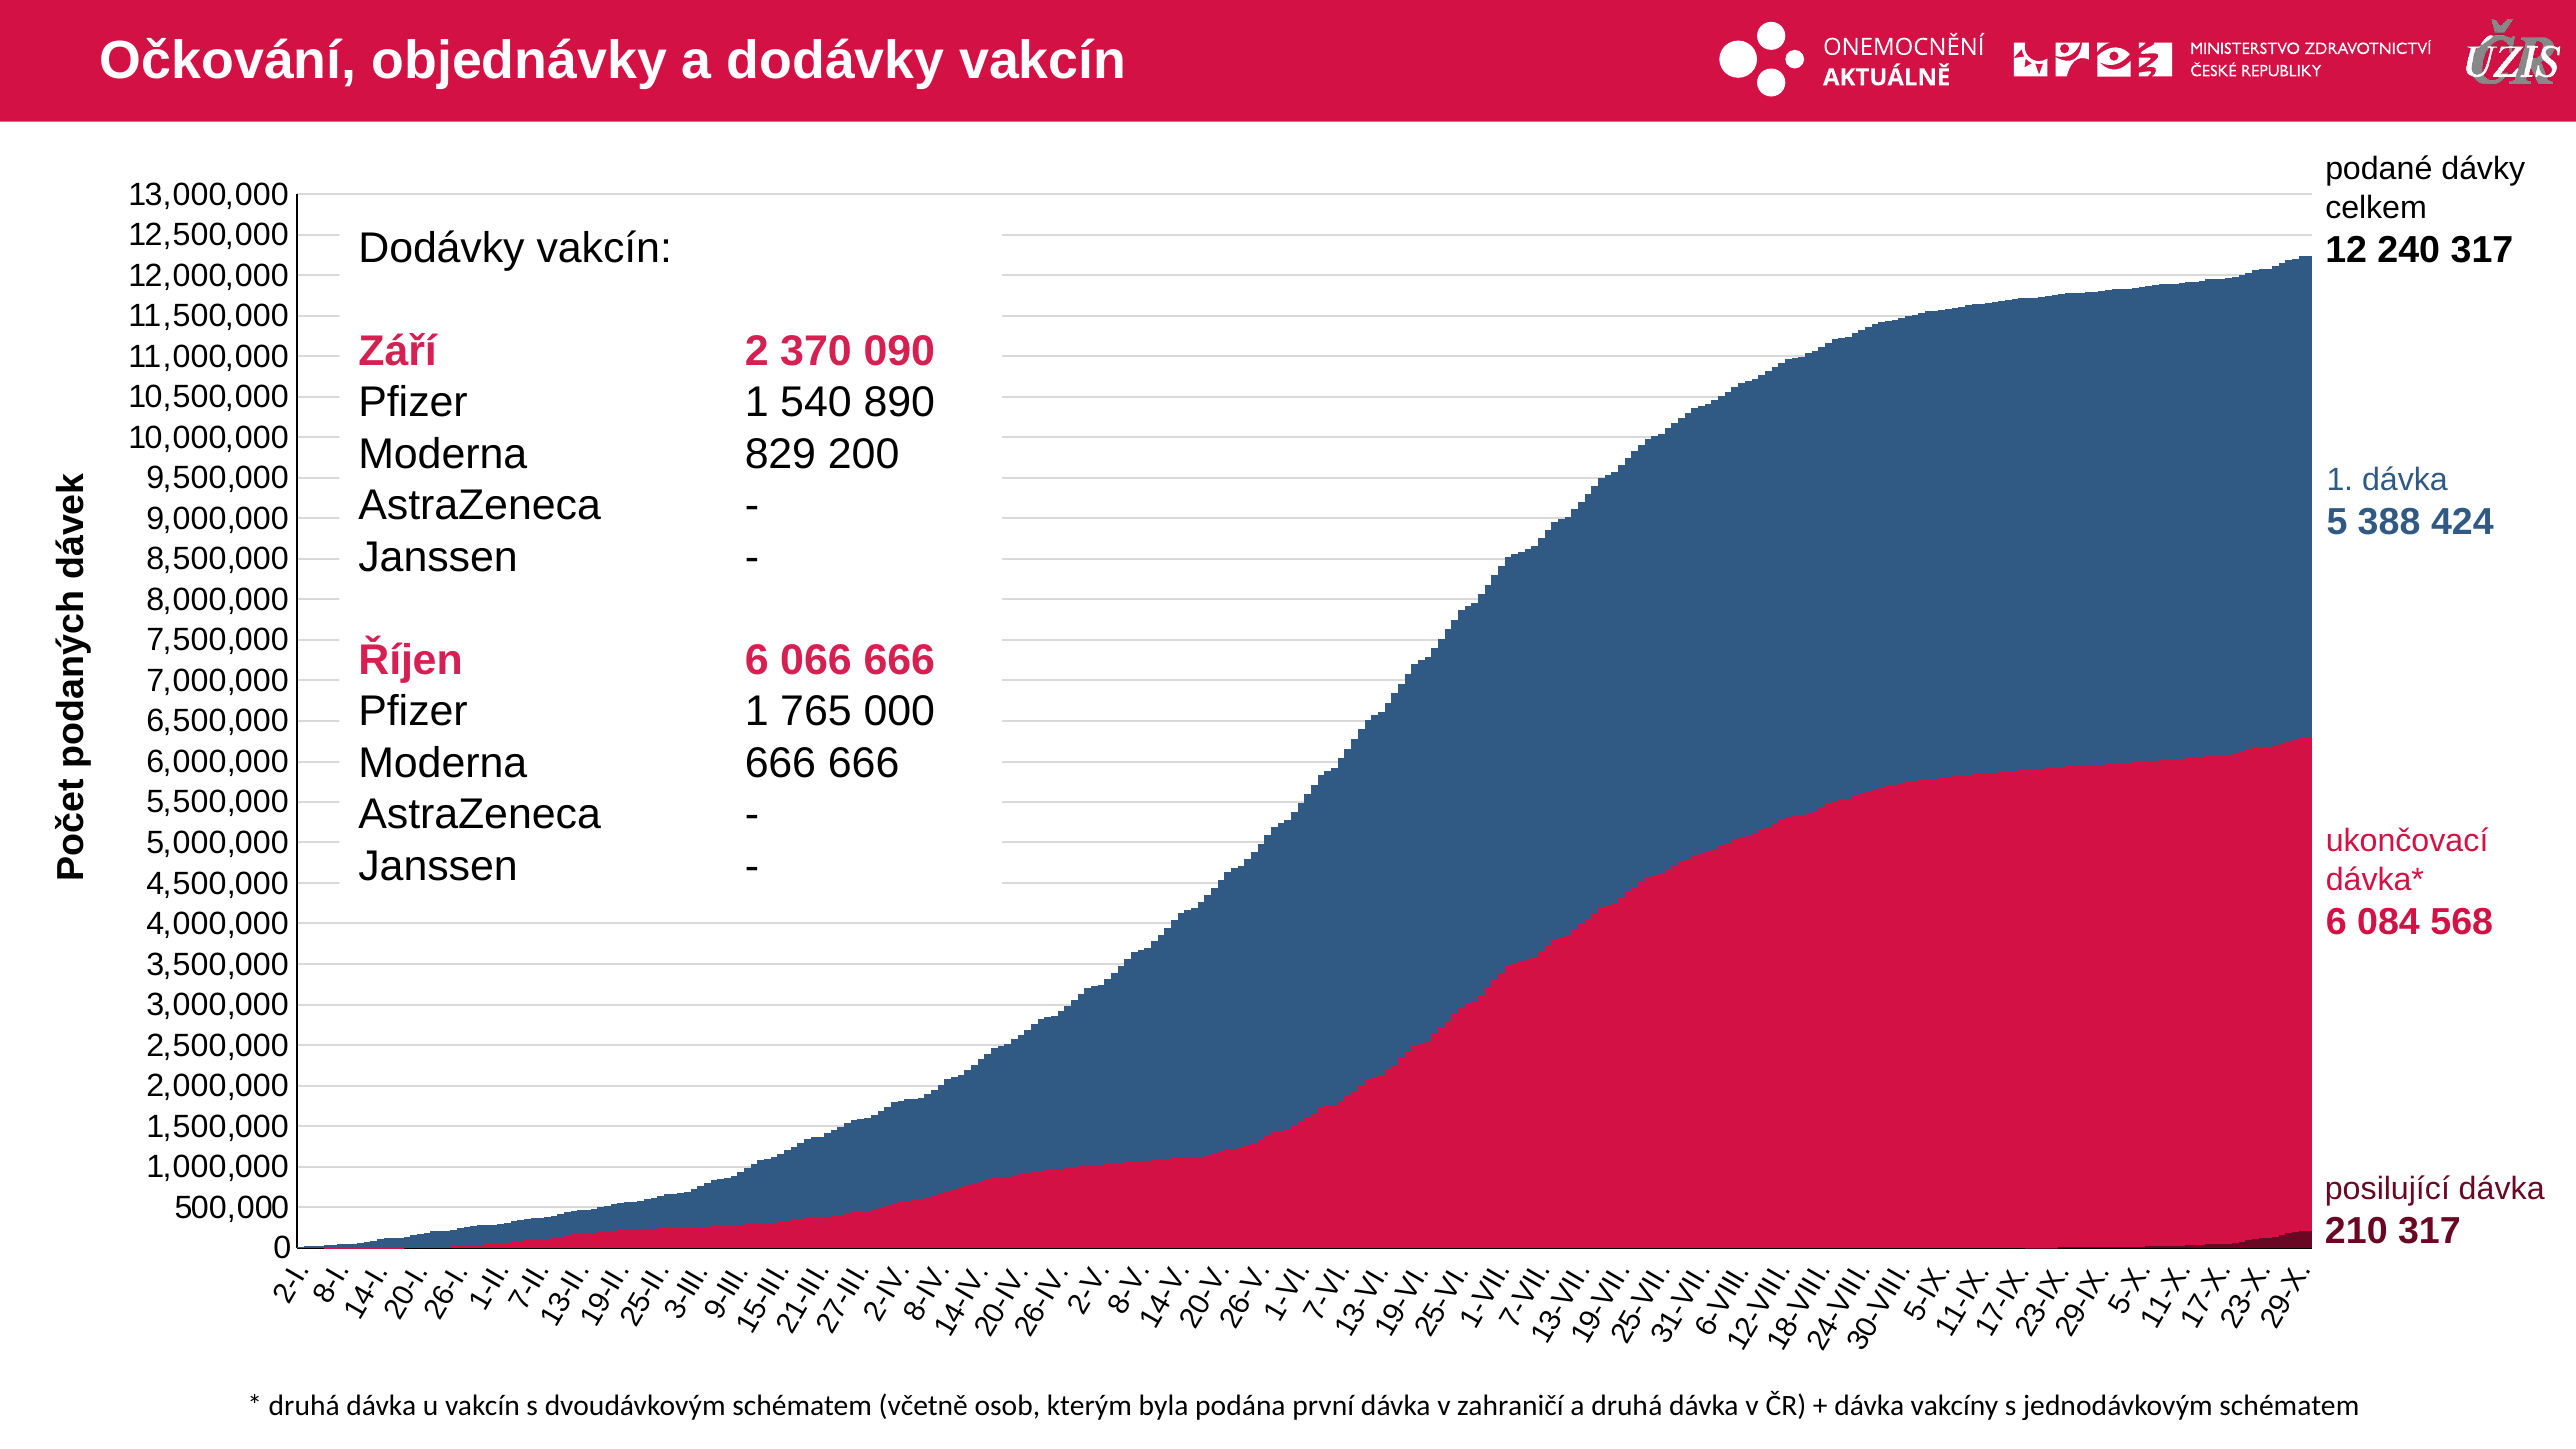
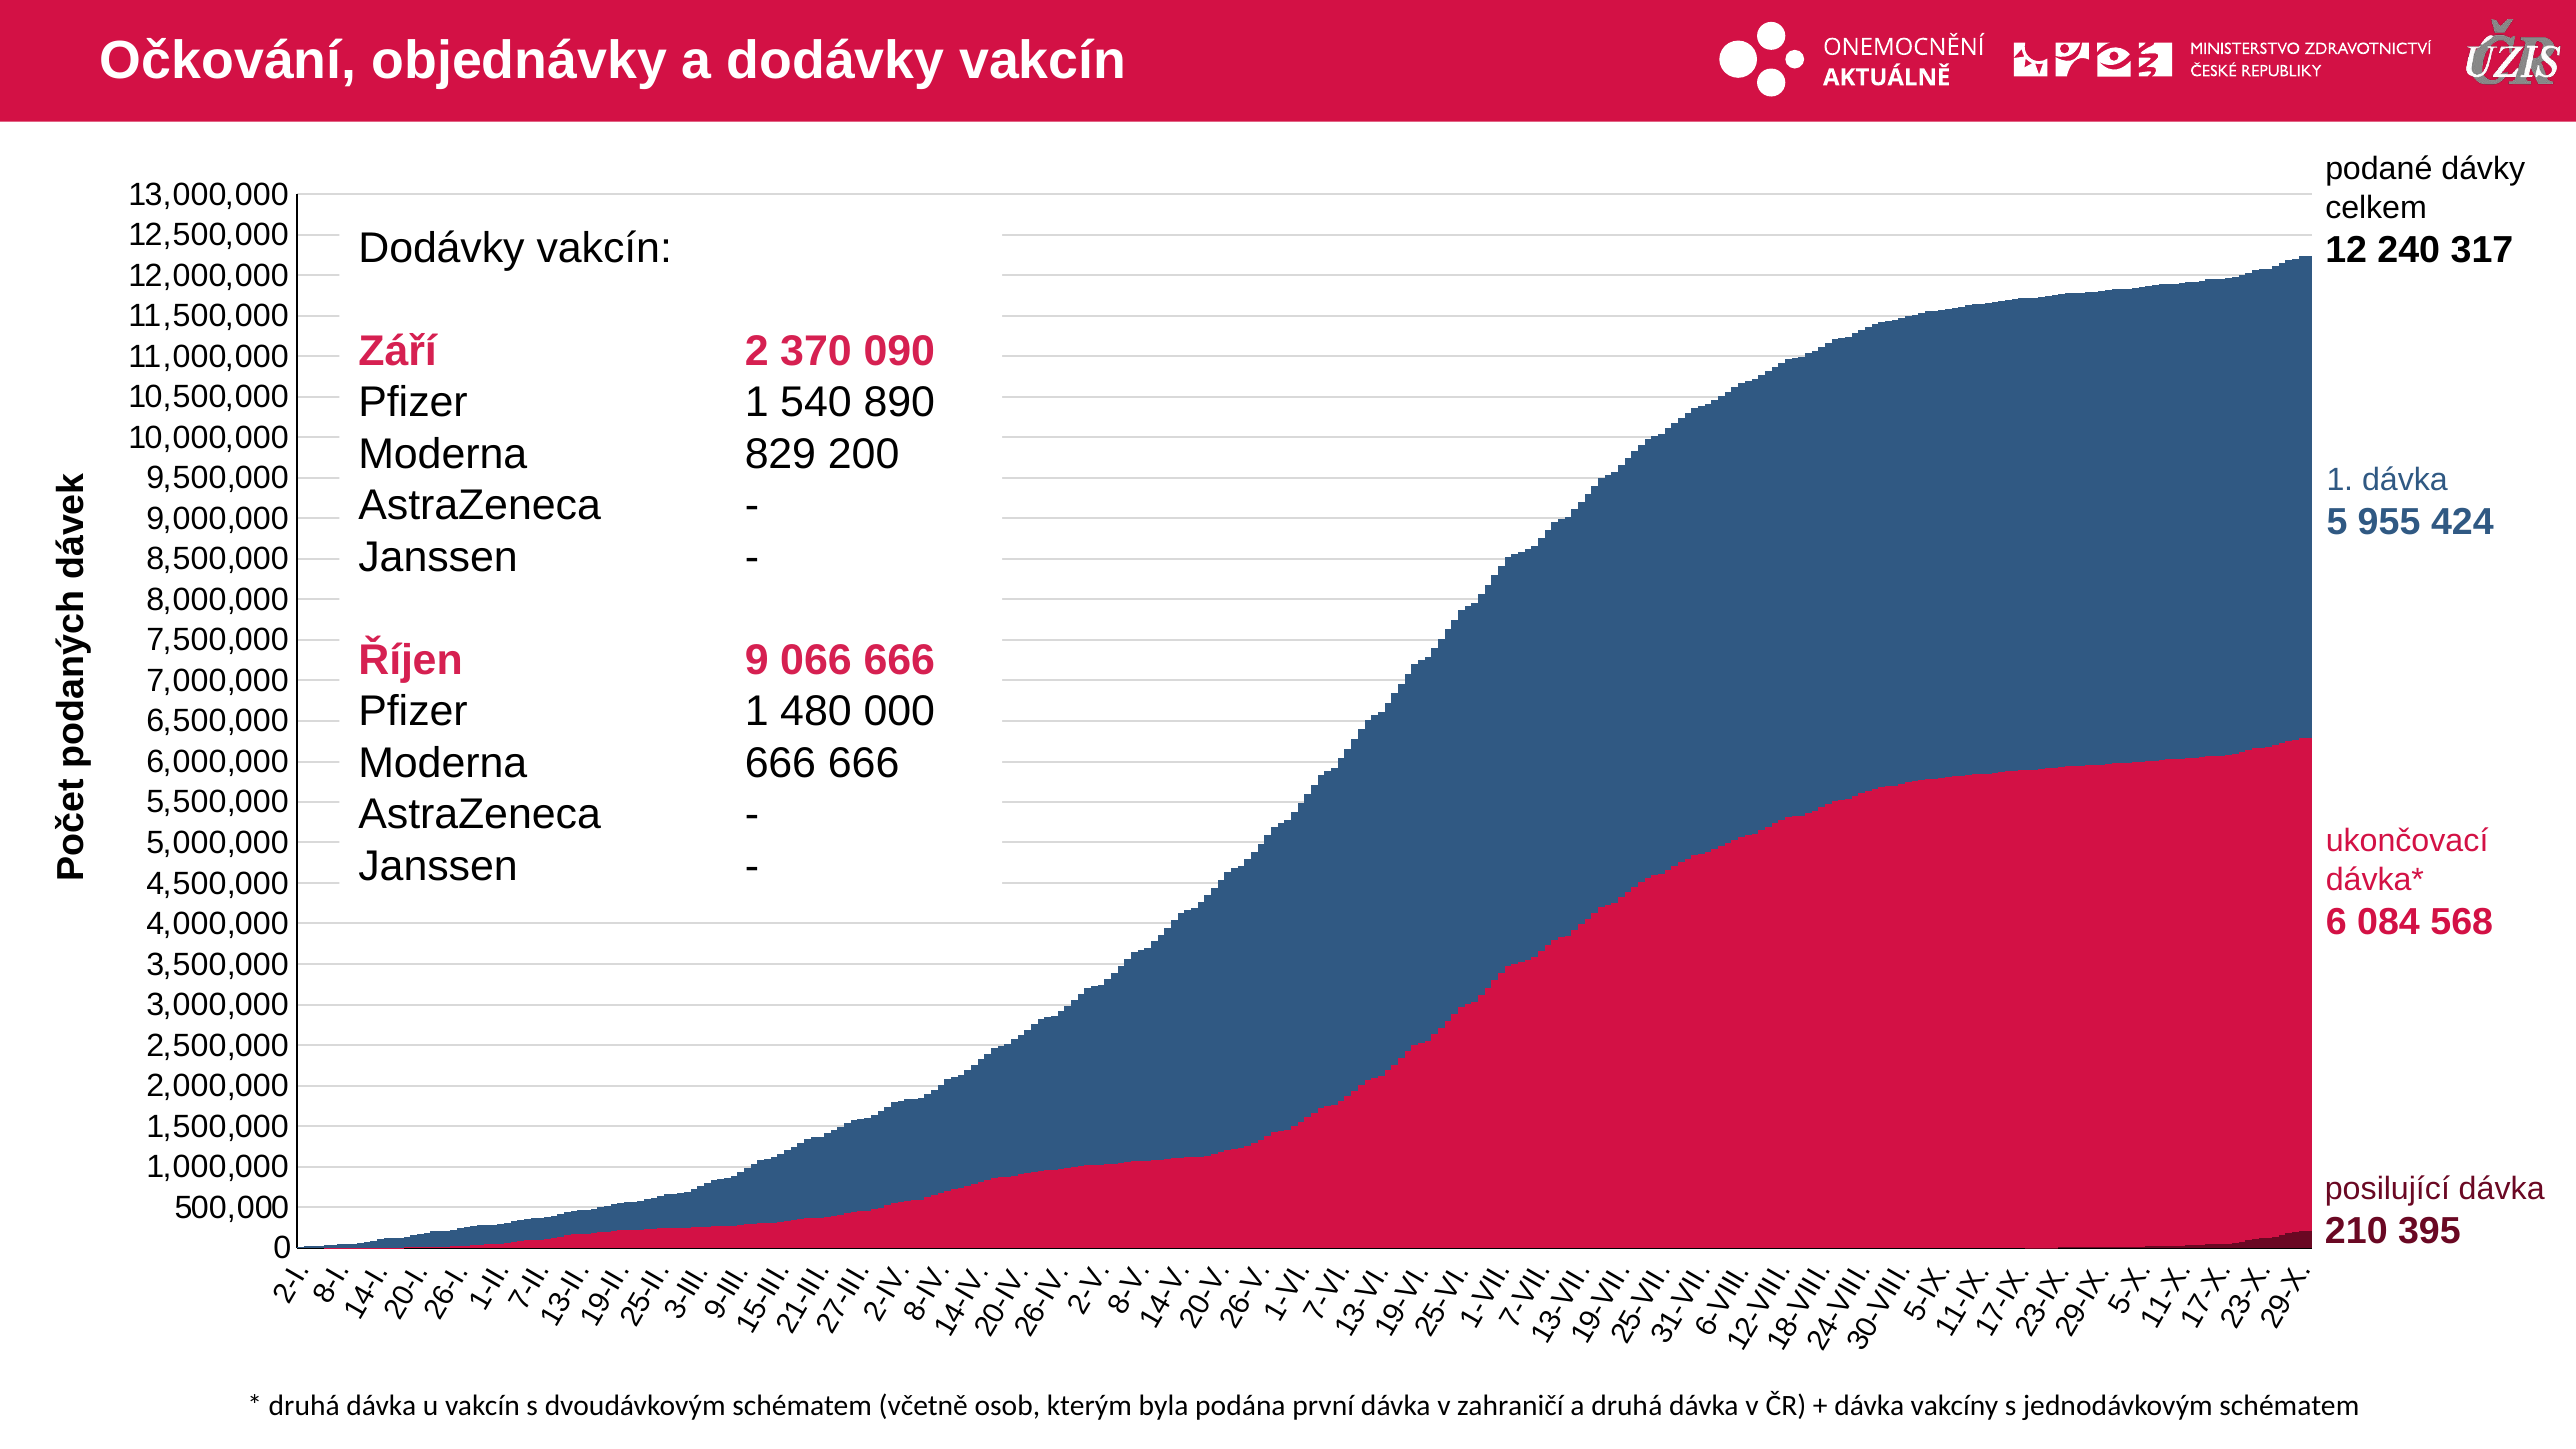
388: 388 -> 955 (2389, 522)
Říjen 6: 6 -> 9 (757, 660)
765: 765 -> 480 (816, 712)
210 317: 317 -> 395 (2429, 1231)
